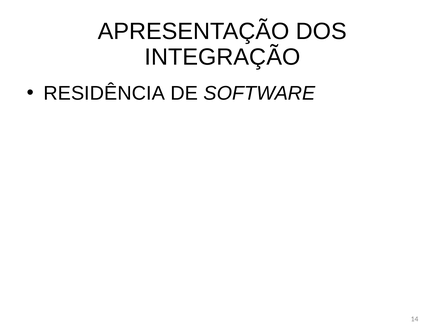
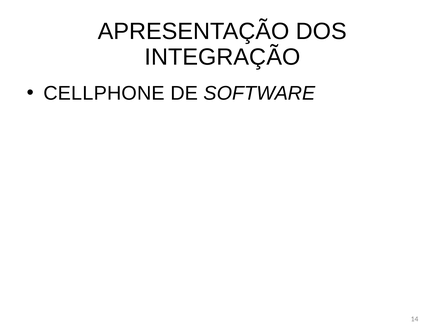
RESIDÊNCIA: RESIDÊNCIA -> CELLPHONE (104, 93)
